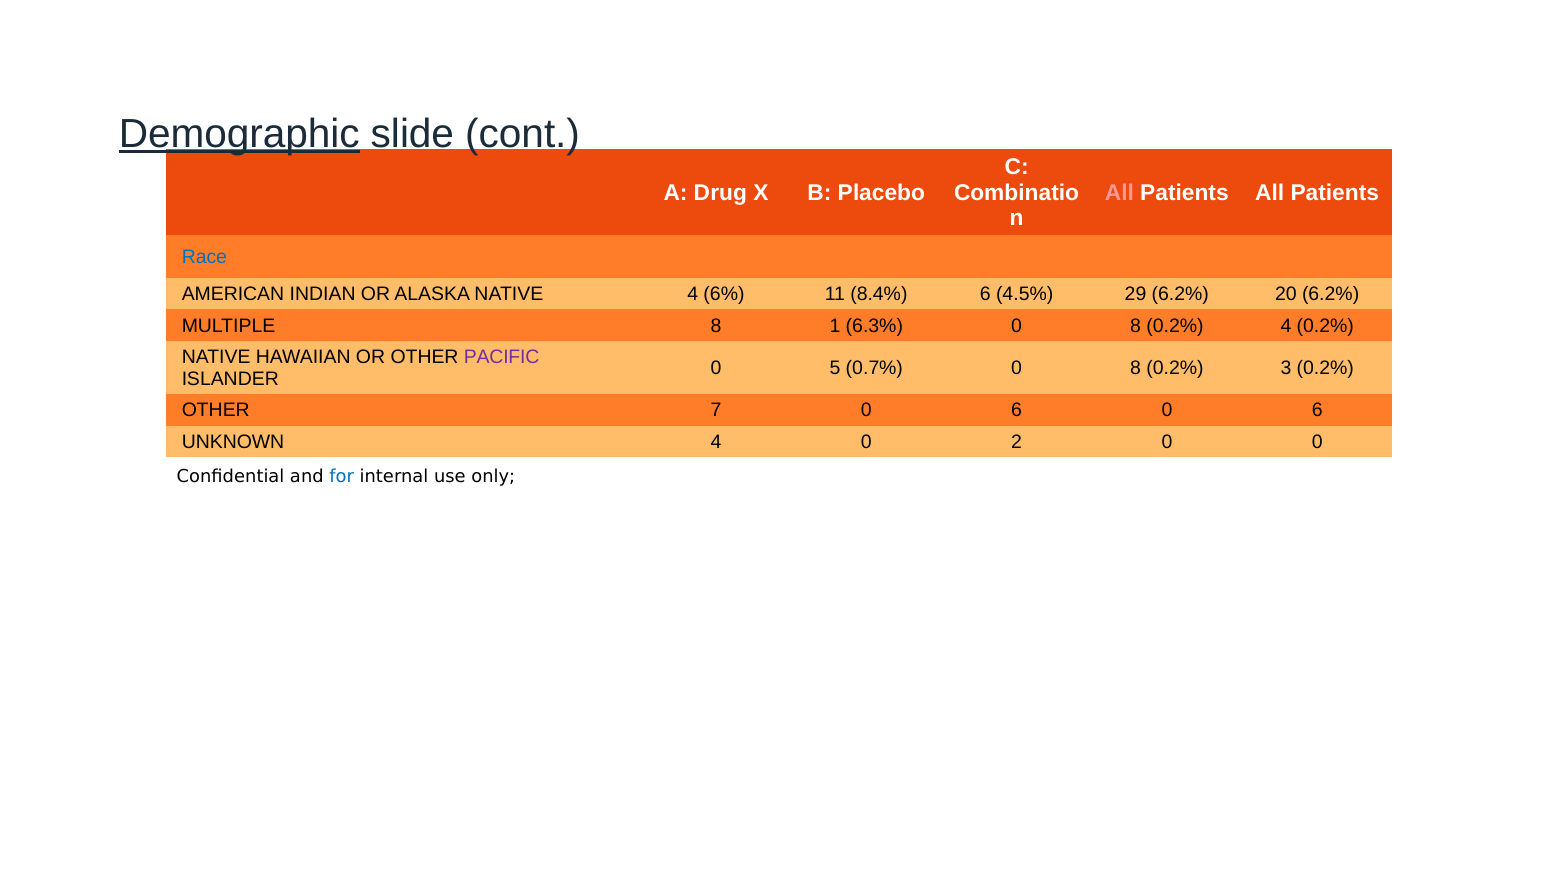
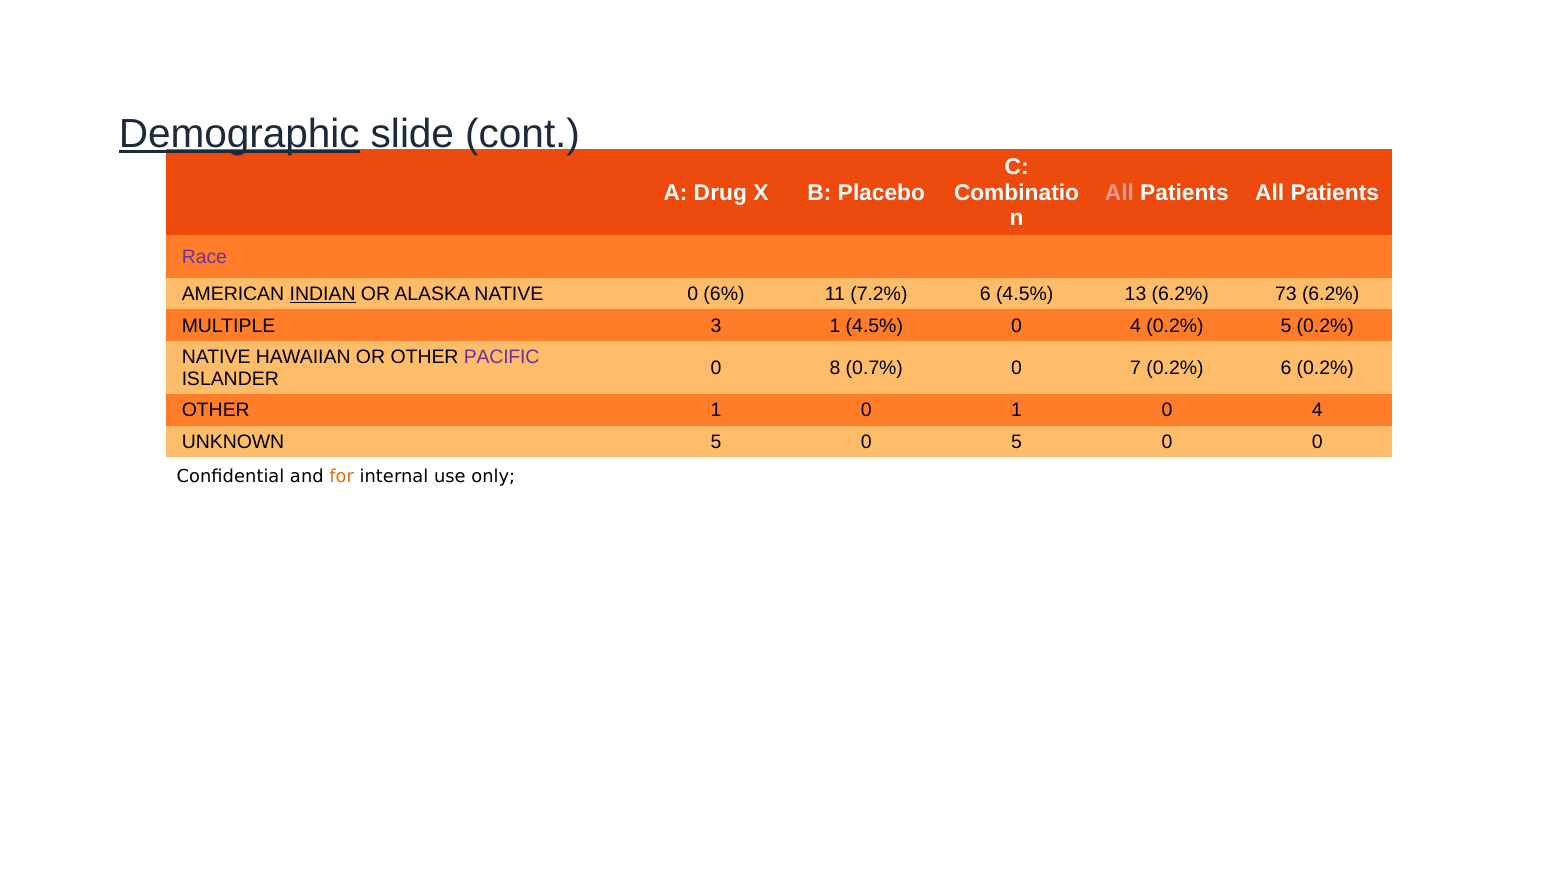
Race colour: blue -> purple (204, 257)
INDIAN underline: none -> present (323, 294)
NATIVE 4: 4 -> 0 (693, 294)
8.4%: 8.4% -> 7.2% (879, 294)
29: 29 -> 13 (1136, 294)
20: 20 -> 73 (1286, 294)
MULTIPLE 8: 8 -> 3 (716, 325)
1 6.3%: 6.3% -> 4.5% (874, 325)
8: 8 -> 4 (1136, 325)
0.2% 4: 4 -> 5 (1286, 325)
5: 5 -> 8 (835, 368)
0.7% 0 8: 8 -> 7 (1136, 368)
0.2% 3: 3 -> 6 (1286, 368)
OTHER 7: 7 -> 1 (716, 410)
6: 6 -> 1 (1017, 410)
6: 6 -> 4 (1317, 410)
UNKNOWN 4: 4 -> 5 (716, 442)
0 2: 2 -> 5 (1017, 442)
for colour: blue -> orange (342, 476)
